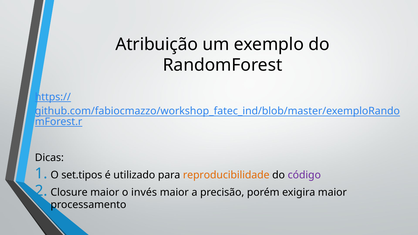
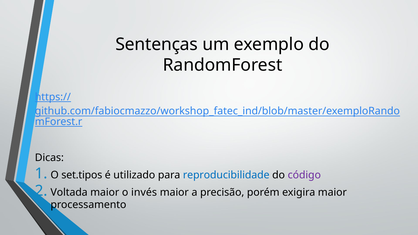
Atribuição: Atribuição -> Sentenças (157, 44)
reproducibilidade colour: orange -> blue (226, 175)
Closure: Closure -> Voltada (69, 192)
